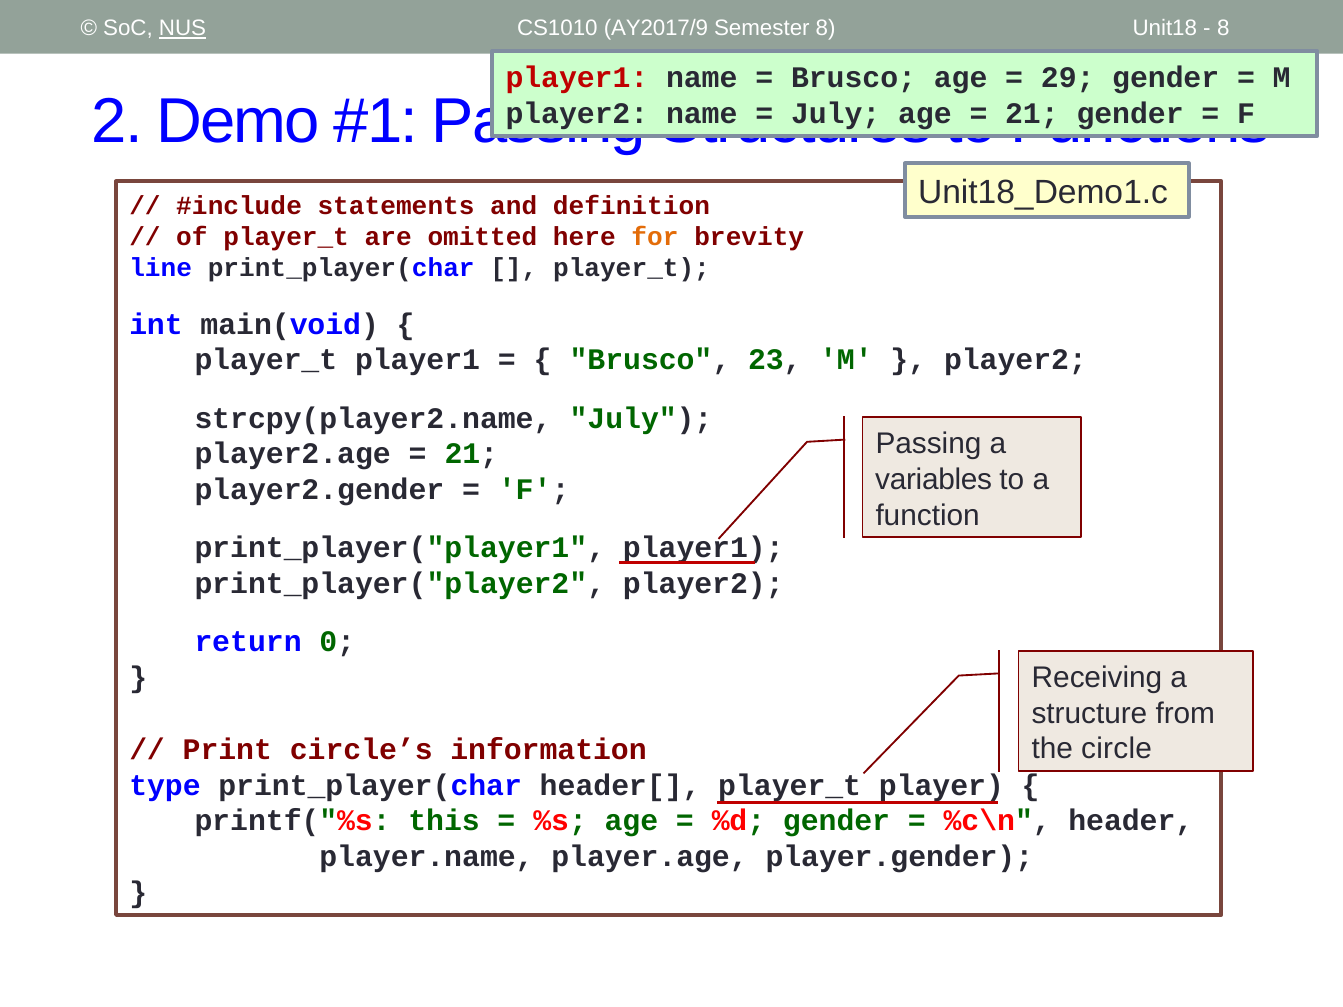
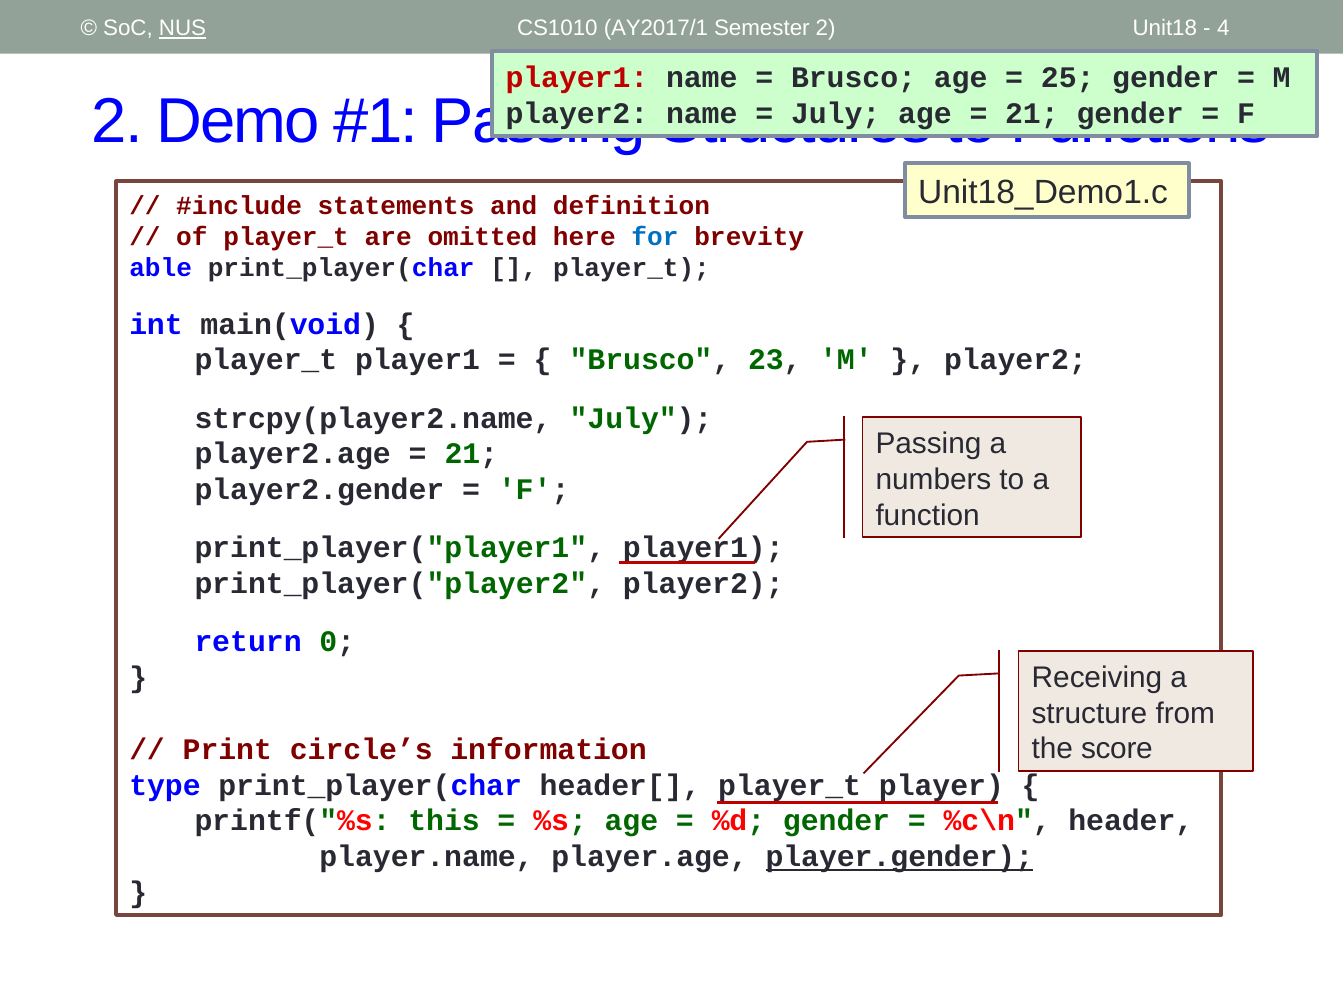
AY2017/9: AY2017/9 -> AY2017/1 (656, 28)
Semester 8: 8 -> 2 (826, 28)
8: 8 -> 4 (1223, 28)
29: 29 -> 25 (1068, 78)
for colour: orange -> blue (655, 237)
line: line -> able (161, 268)
variables: variables -> numbers (934, 480)
circle: circle -> score (1117, 749)
player.gender underline: none -> present (899, 857)
